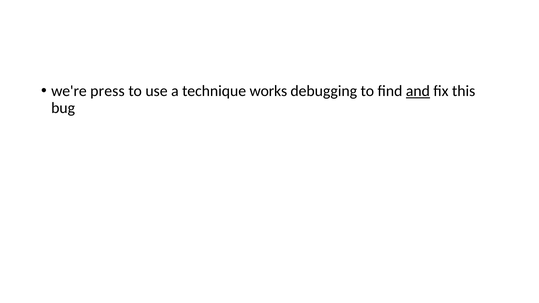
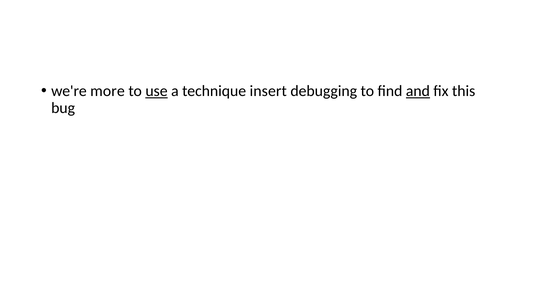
press: press -> more (107, 91)
use underline: none -> present (157, 91)
works: works -> insert (268, 91)
